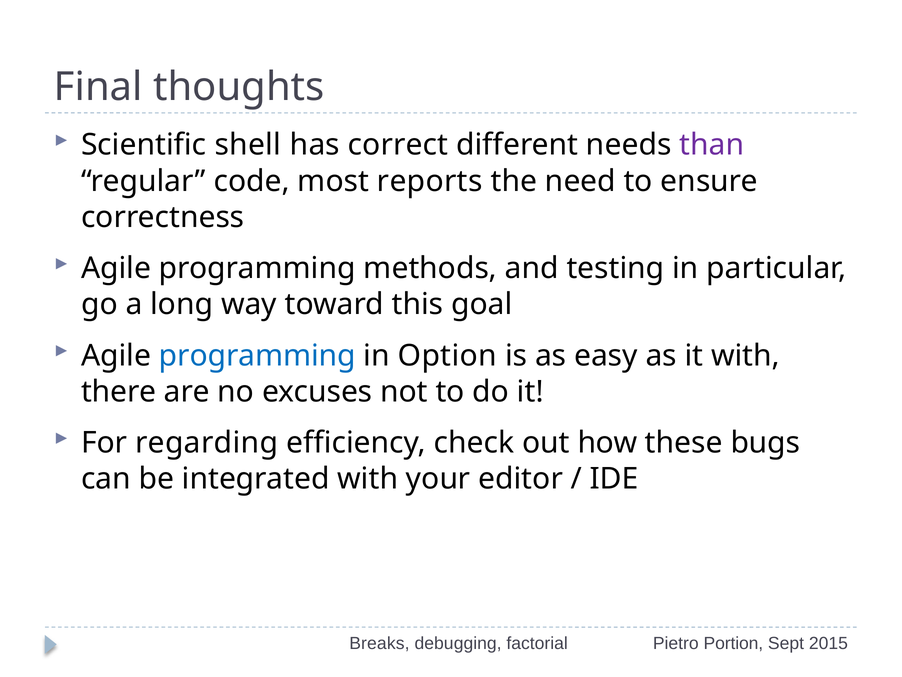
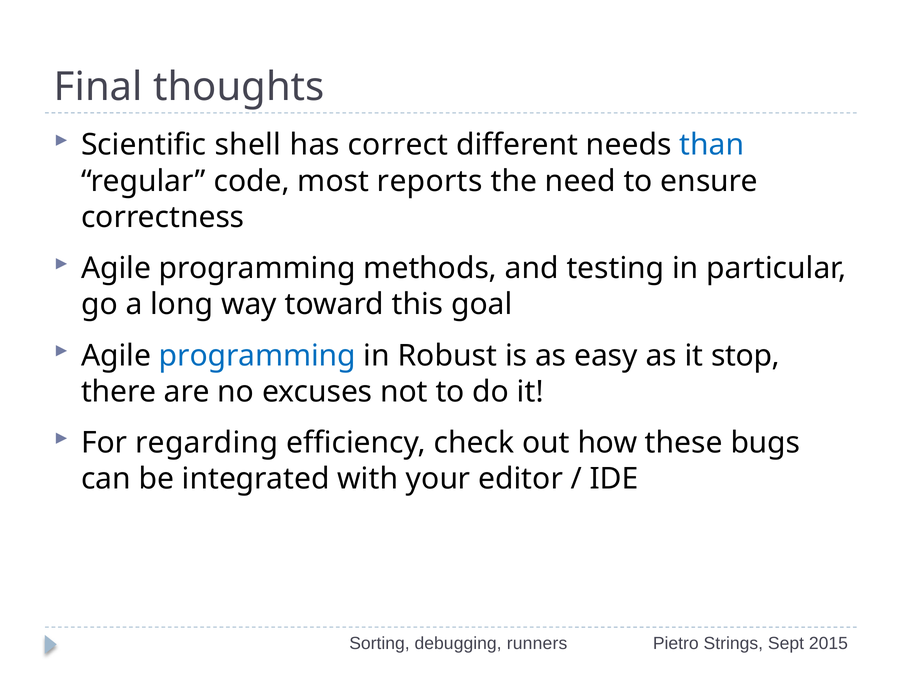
than colour: purple -> blue (712, 145)
Option: Option -> Robust (447, 355)
it with: with -> stop (746, 355)
Breaks: Breaks -> Sorting (379, 643)
factorial: factorial -> runners (537, 643)
Portion: Portion -> Strings (733, 643)
